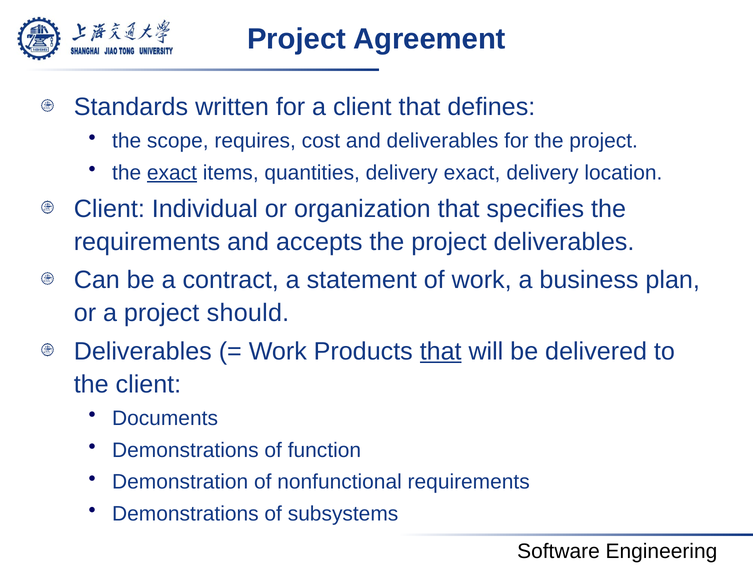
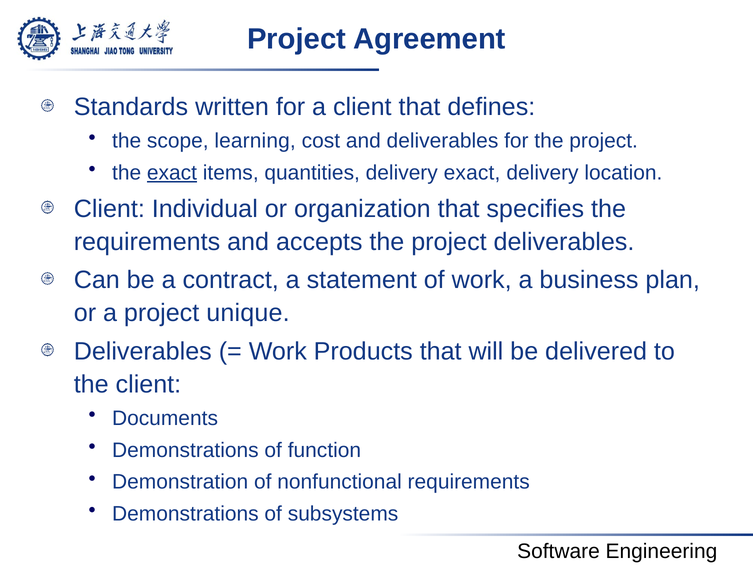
requires: requires -> learning (255, 141)
should: should -> unique (248, 313)
that underline: present -> none (441, 351)
